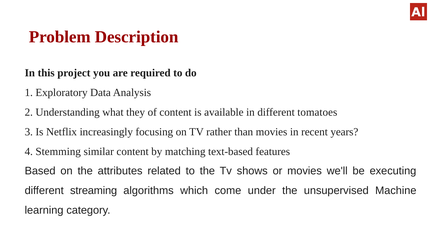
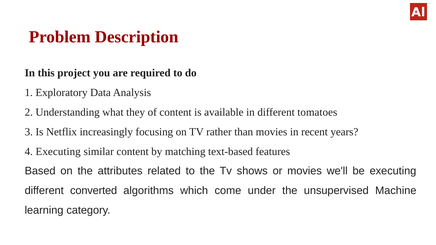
4 Stemming: Stemming -> Executing (58, 152)
streaming: streaming -> converted (94, 191)
